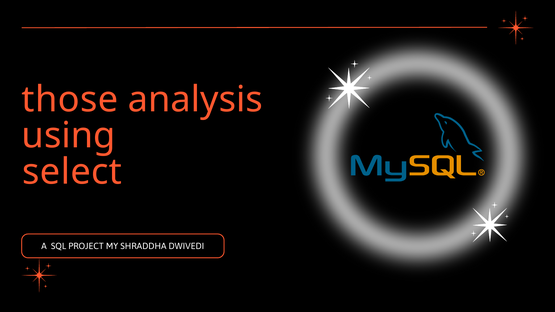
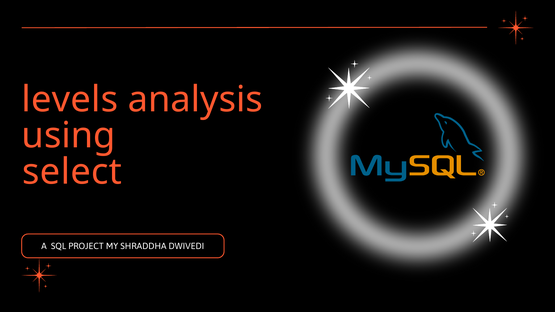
those: those -> levels (70, 100)
